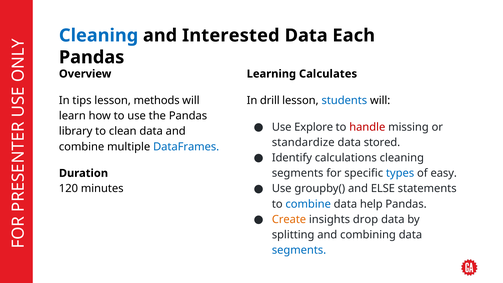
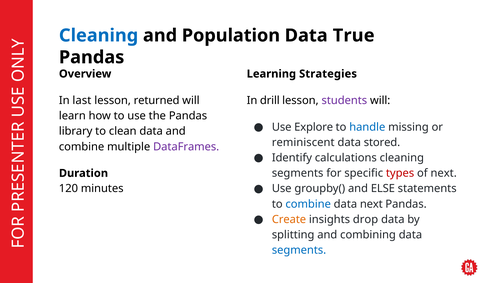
Interested: Interested -> Population (231, 35)
Each: Each -> True (354, 35)
Calculates: Calculates -> Strategies (328, 74)
tips: tips -> last (82, 100)
methods: methods -> returned (157, 100)
students colour: blue -> purple (344, 100)
handle colour: red -> blue (367, 127)
standardize: standardize -> reminiscent (303, 142)
DataFrames colour: blue -> purple (186, 147)
types colour: blue -> red (400, 173)
of easy: easy -> next (444, 173)
data help: help -> next (371, 204)
